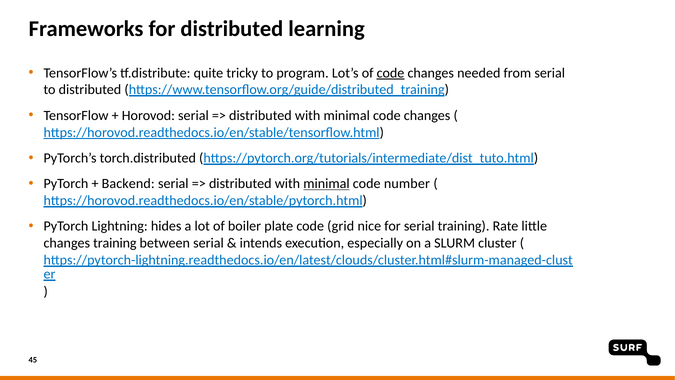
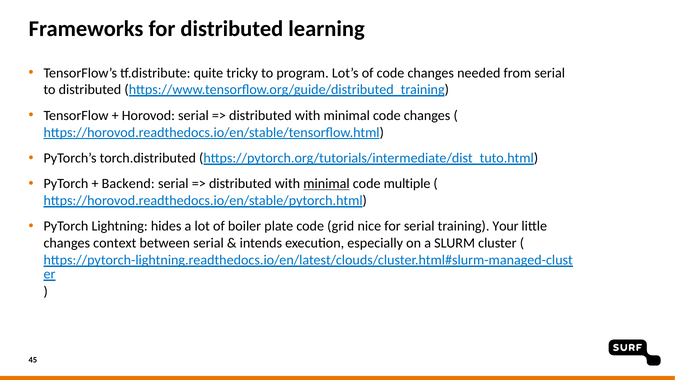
code underline: present -> none (391, 73)
number: number -> multiple (407, 184)
Rate: Rate -> Your (506, 226)
changes training: training -> context (115, 243)
